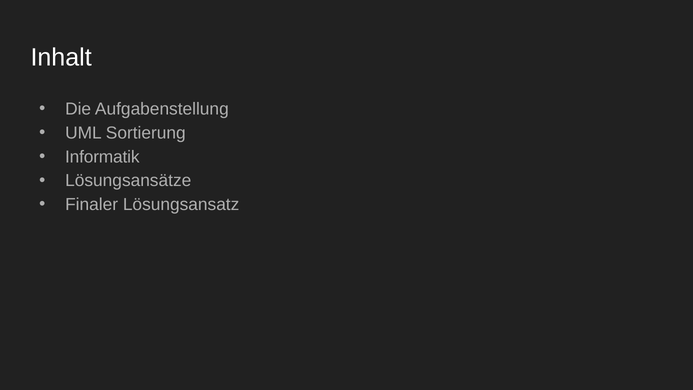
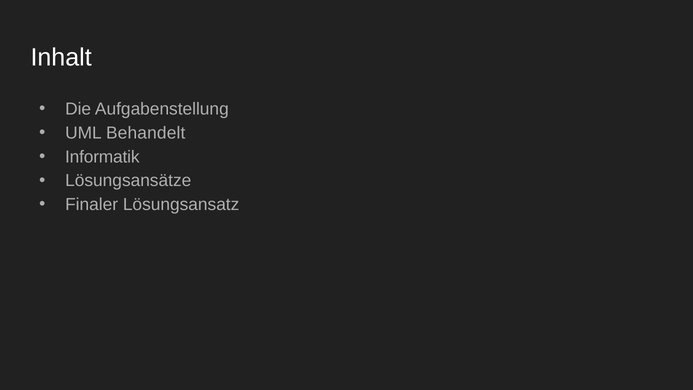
Sortierung: Sortierung -> Behandelt (146, 133)
